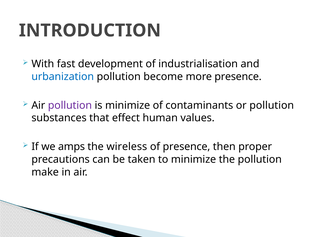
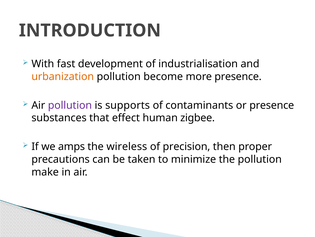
urbanization colour: blue -> orange (63, 76)
is minimize: minimize -> supports (128, 105)
or pollution: pollution -> presence (272, 105)
values: values -> zigbee (198, 118)
of presence: presence -> precision (186, 146)
